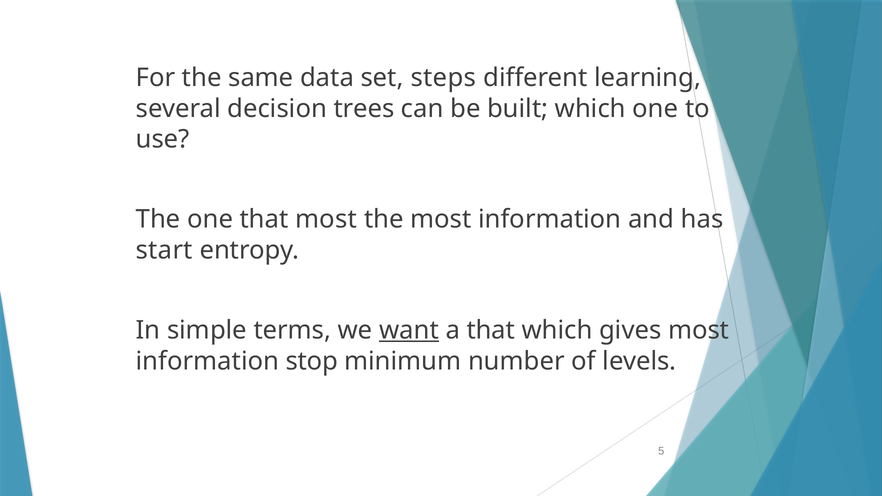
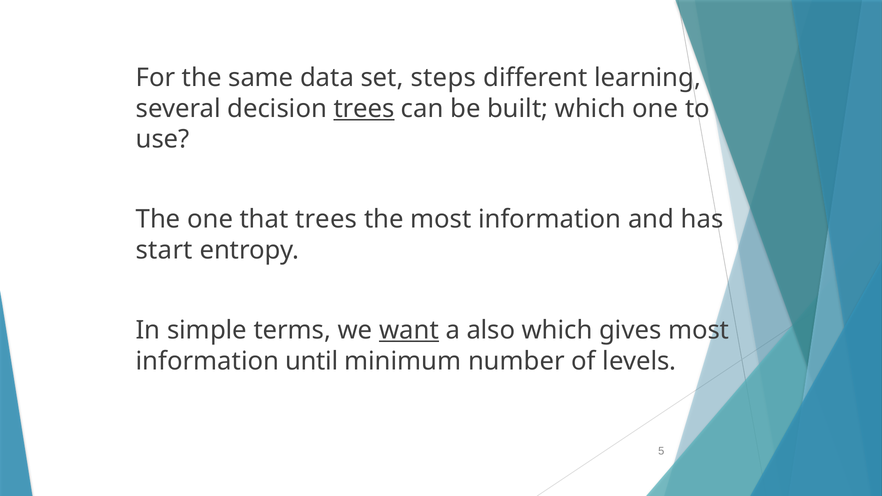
trees underline: none -> present (364, 109)
that most: most -> trees (326, 219)
a that: that -> also (491, 330)
stop: stop -> until (312, 361)
